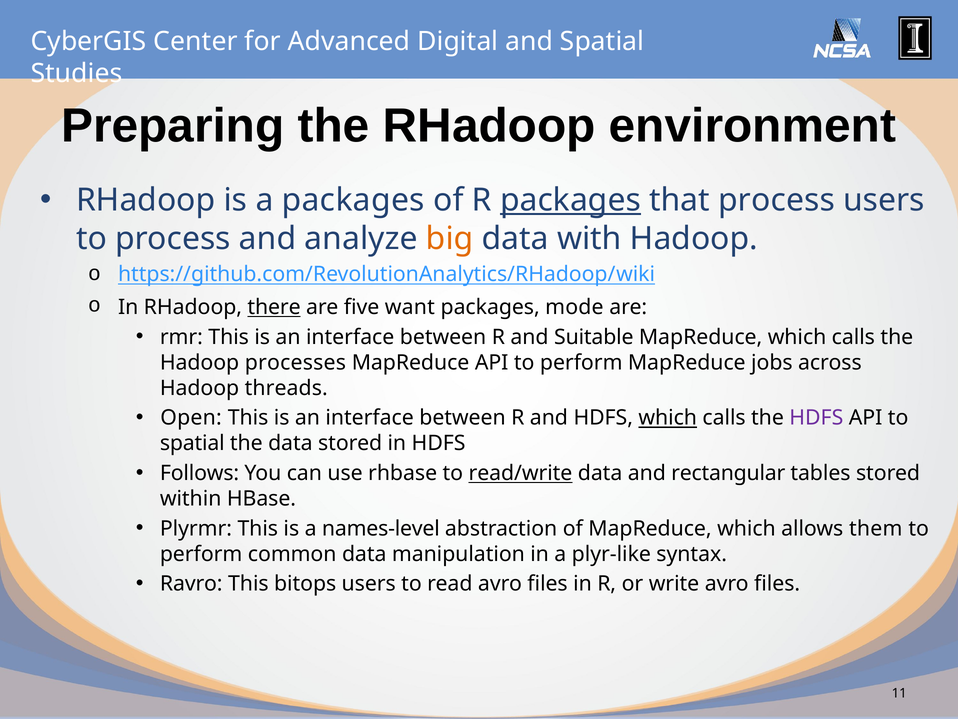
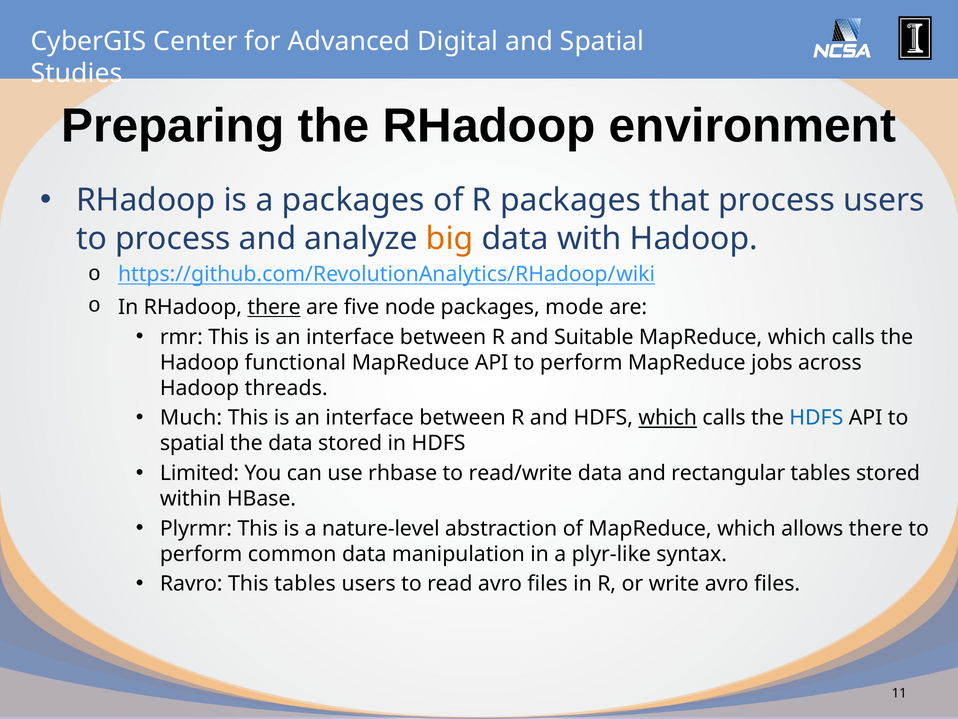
packages underline: present -> none (571, 200)
want: want -> node (410, 307)
processes: processes -> functional (295, 362)
Open: Open -> Much (191, 418)
HDFS colour: purple -> blue (816, 418)
Follows: Follows -> Limited (200, 473)
read/write underline: present -> none (520, 473)
names-level: names-level -> nature-level (381, 528)
allows them: them -> there (876, 528)
This bitops: bitops -> tables (305, 583)
